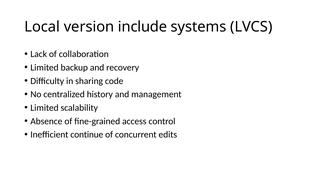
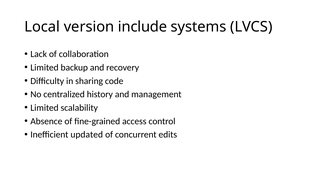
continue: continue -> updated (87, 135)
